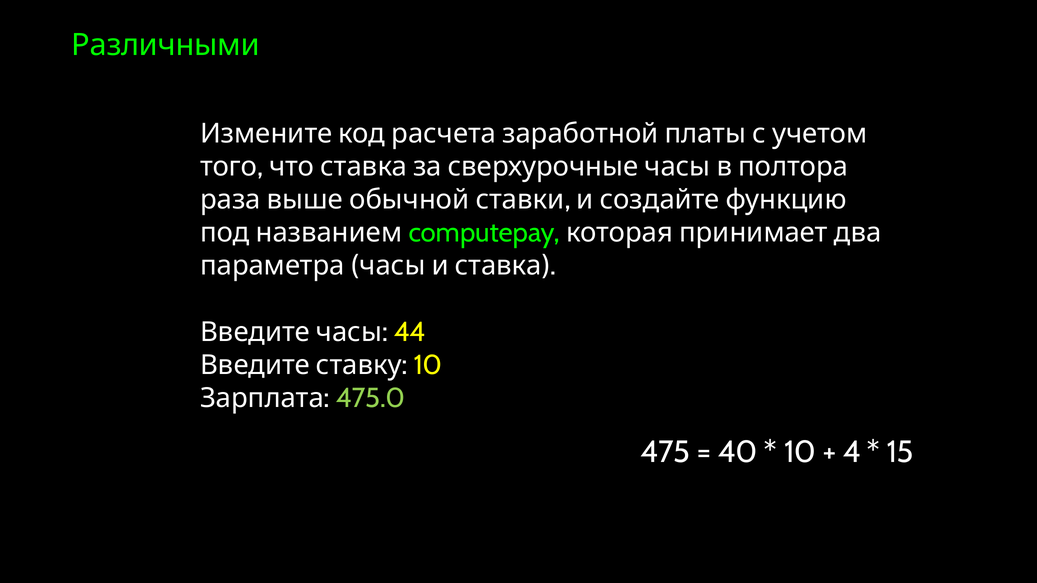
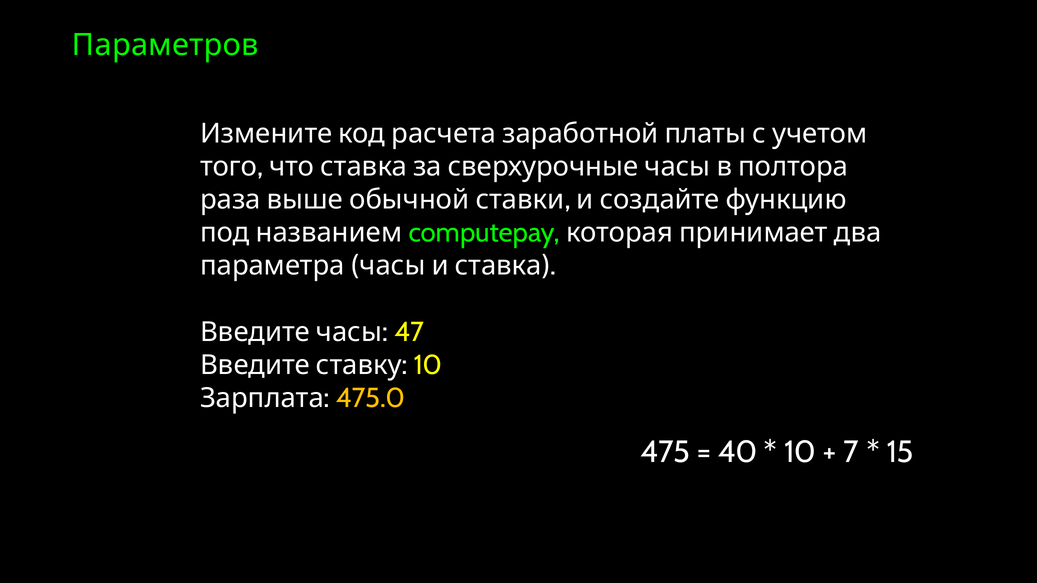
Различными: Различными -> Параметров (165, 45)
44: 44 -> 47 (409, 332)
475.0 colour: light green -> yellow (370, 398)
4: 4 -> 7 (851, 453)
